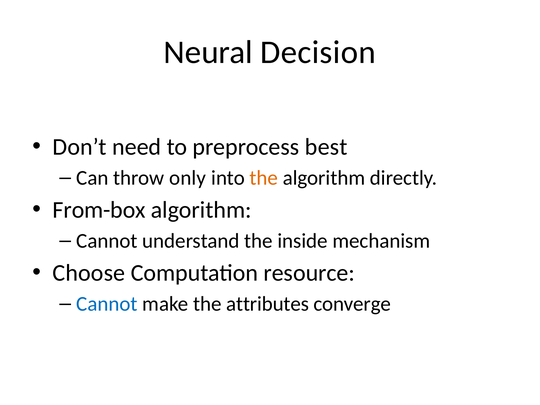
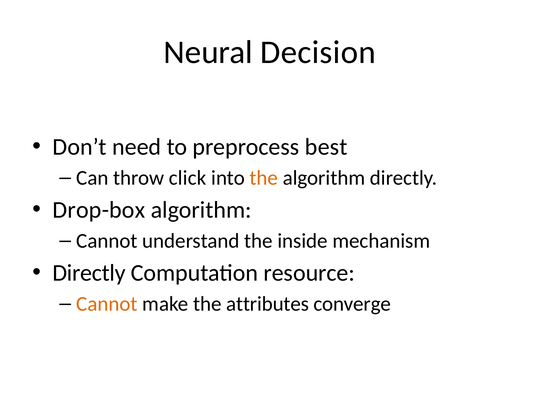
only: only -> click (188, 178)
From-box: From-box -> Drop-box (99, 210)
Choose: Choose -> Directly (89, 273)
Cannot colour: blue -> orange (107, 304)
